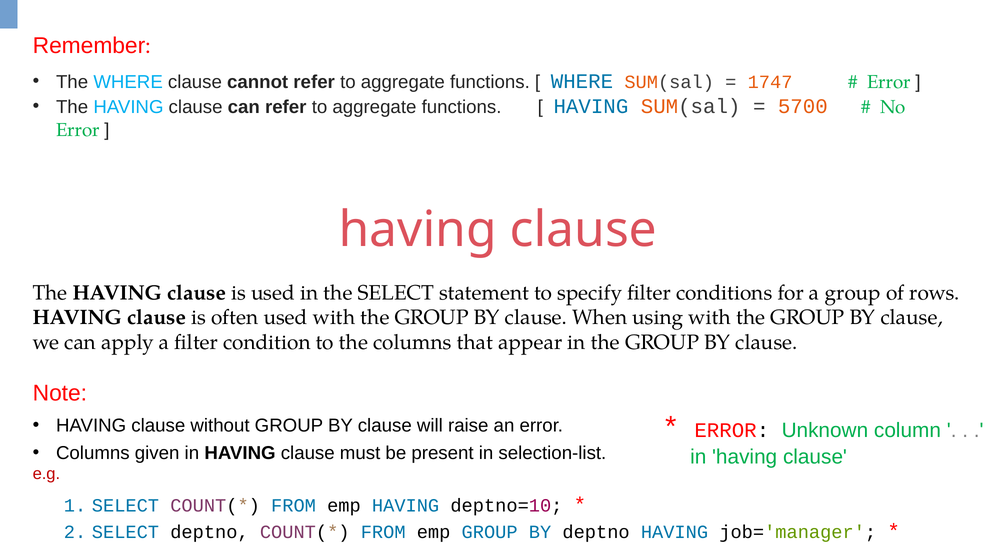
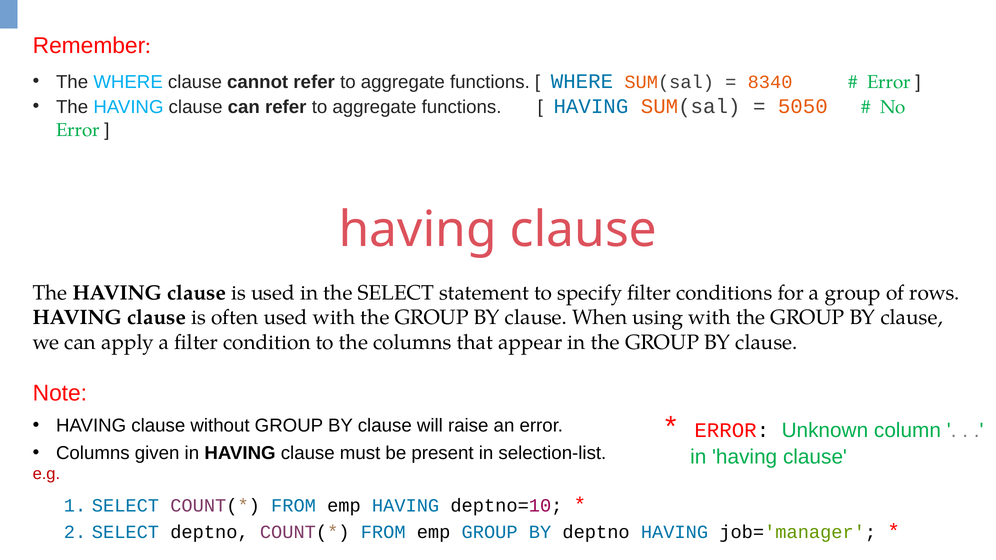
1747: 1747 -> 8340 (770, 82)
5700: 5700 -> 5050 (803, 107)
